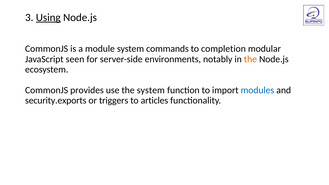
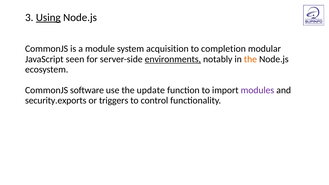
commands: commands -> acquisition (167, 49)
environments underline: none -> present (173, 59)
provides: provides -> software (87, 90)
the system: system -> update (151, 90)
modules colour: blue -> purple (257, 90)
articles: articles -> control (154, 100)
